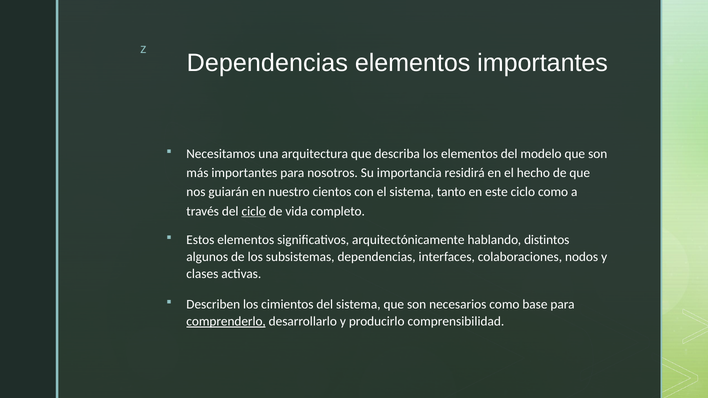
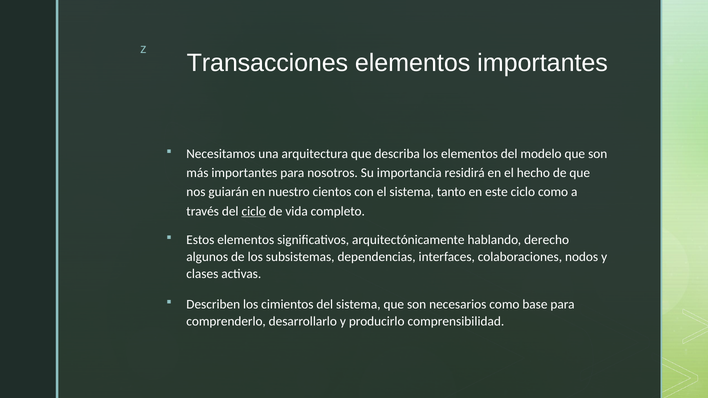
Dependencias: Dependencias -> Transacciones (267, 63)
distintos: distintos -> derecho (547, 240)
comprenderlo underline: present -> none (226, 322)
